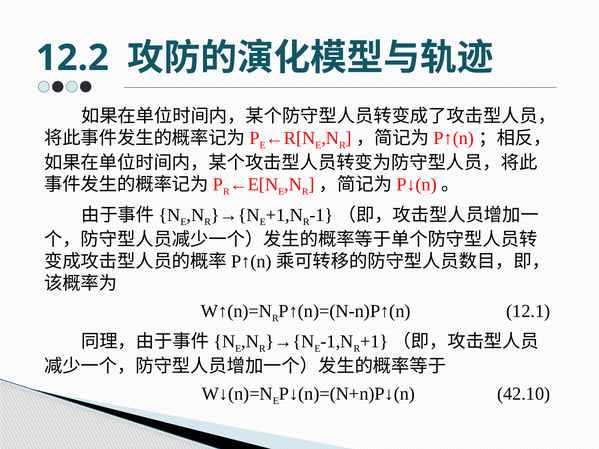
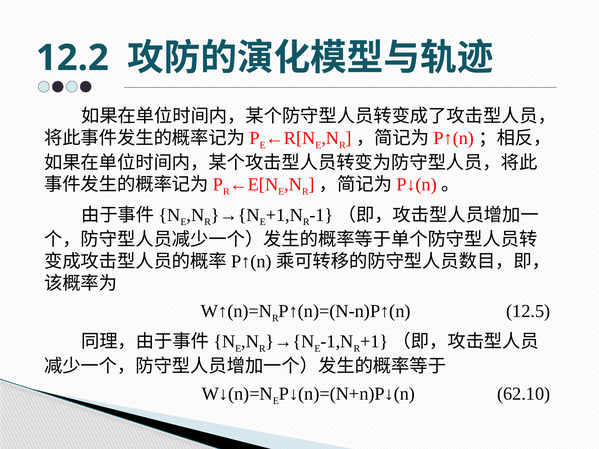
12.1: 12.1 -> 12.5 (528, 311)
42.10: 42.10 -> 62.10 (524, 394)
